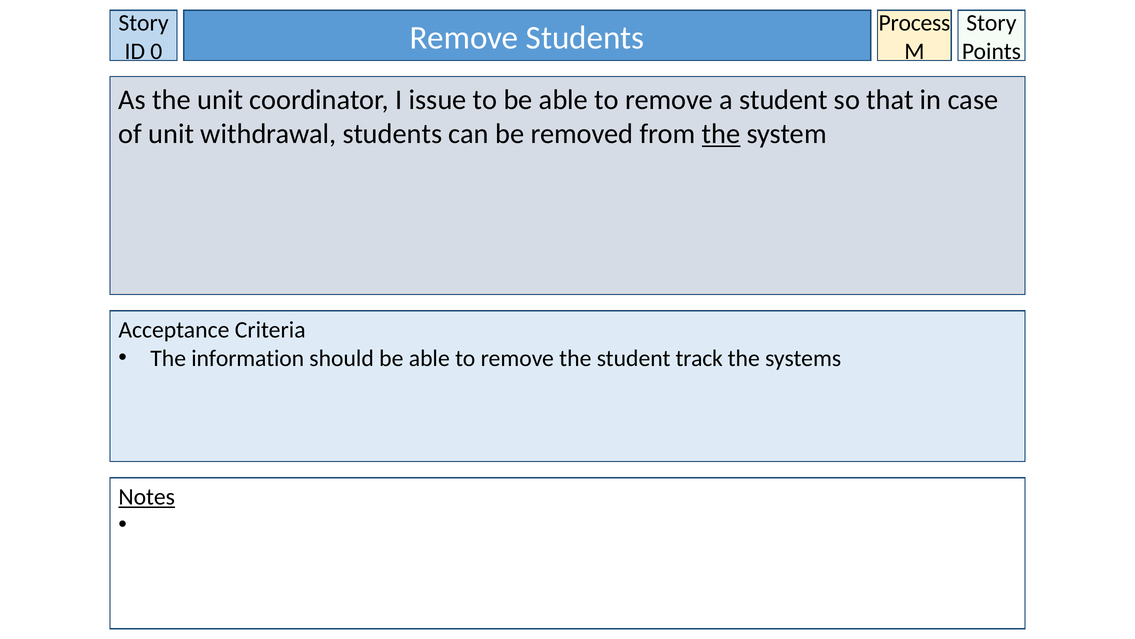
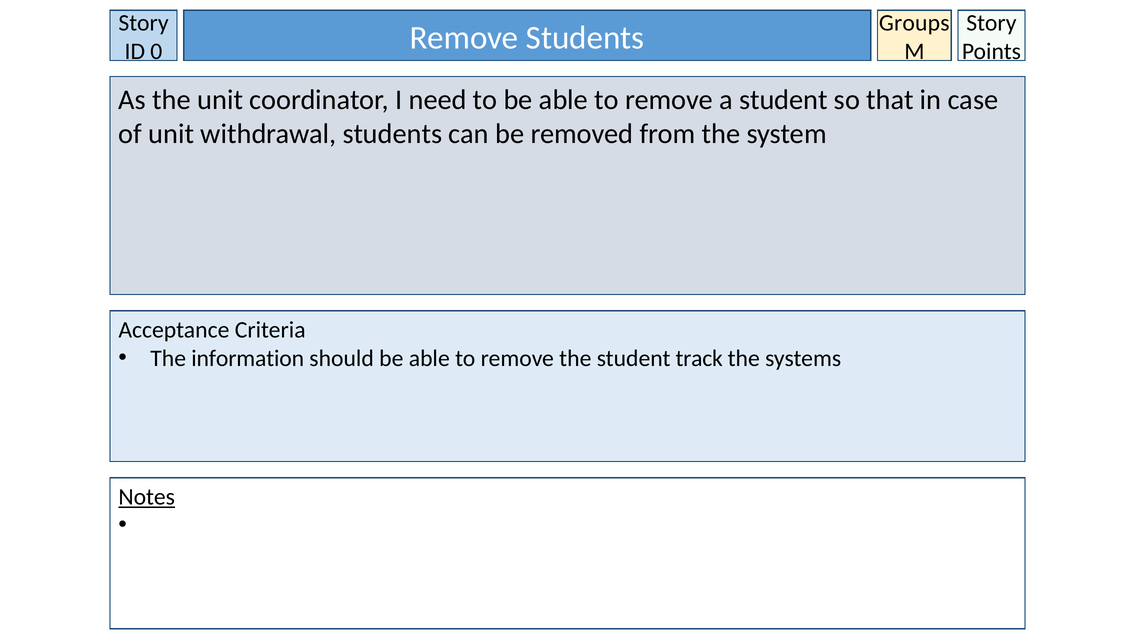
Process: Process -> Groups (914, 23)
issue: issue -> need (438, 100)
the underline: present -> none (721, 134)
